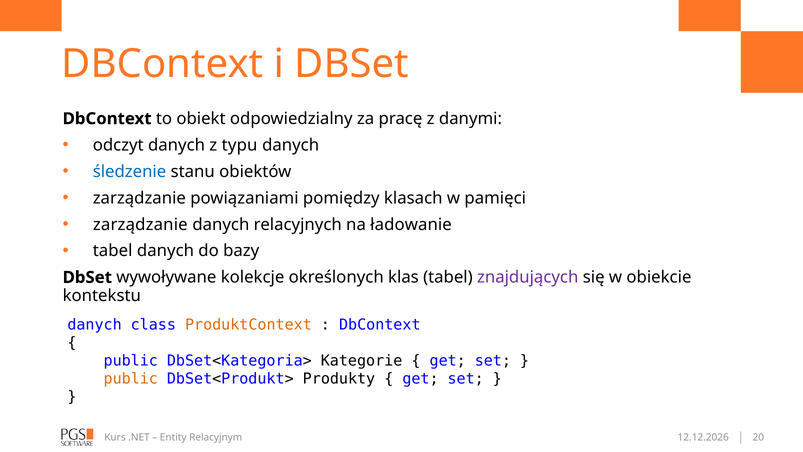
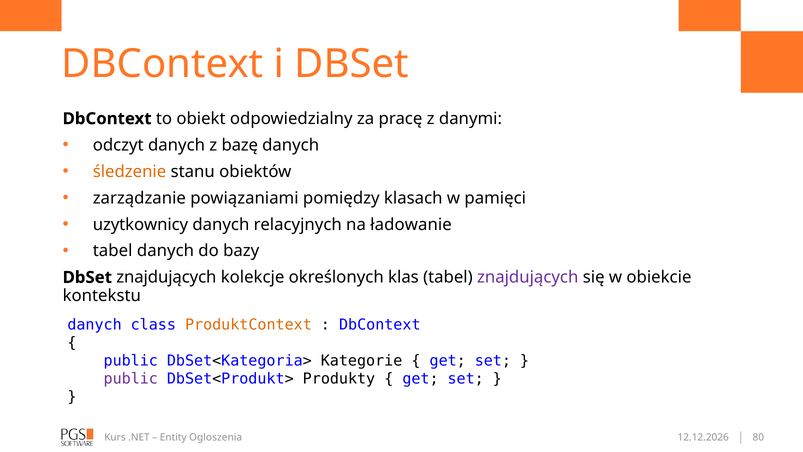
typu: typu -> bazę (240, 145)
śledzenie colour: blue -> orange (129, 171)
zarządzanie: zarządzanie -> uzytkownicy (140, 224)
DbSet wywoływane: wywoływane -> znajdujących (166, 277)
public colour: orange -> purple (131, 379)
Relacyjnym: Relacyjnym -> Ogloszenia (216, 437)
20: 20 -> 80 (758, 437)
